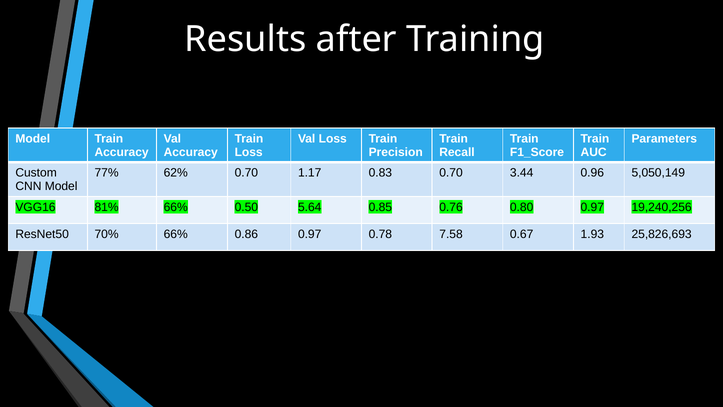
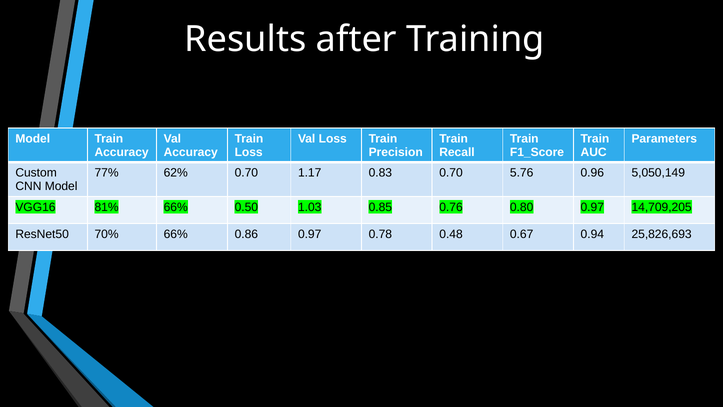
3.44: 3.44 -> 5.76 (522, 173)
5.64: 5.64 -> 1.03 (310, 207)
19,240,256: 19,240,256 -> 14,709,205 (662, 207)
7.58: 7.58 -> 0.48 (451, 234)
1.93: 1.93 -> 0.94 (592, 234)
